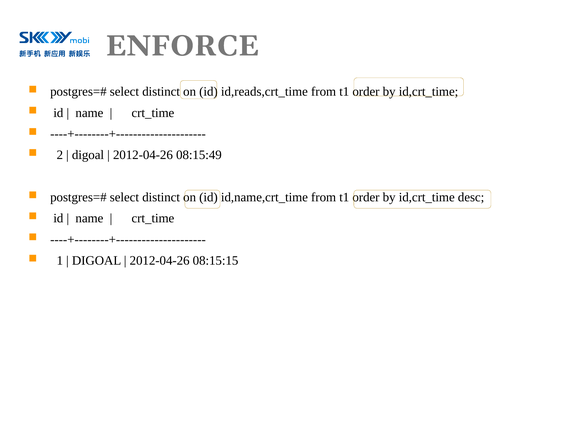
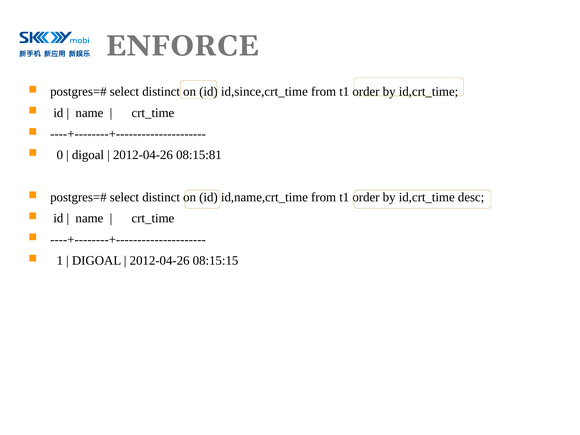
id,reads,crt_time: id,reads,crt_time -> id,since,crt_time (264, 92)
2: 2 -> 0 (60, 155)
08:15:49: 08:15:49 -> 08:15:81 (199, 155)
